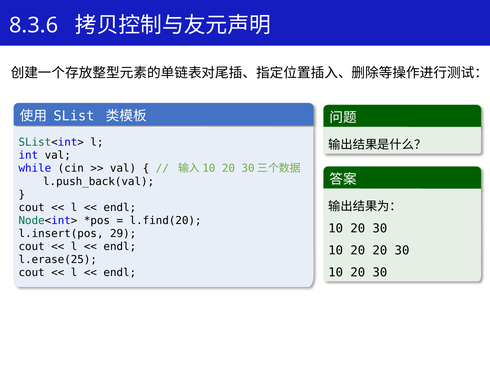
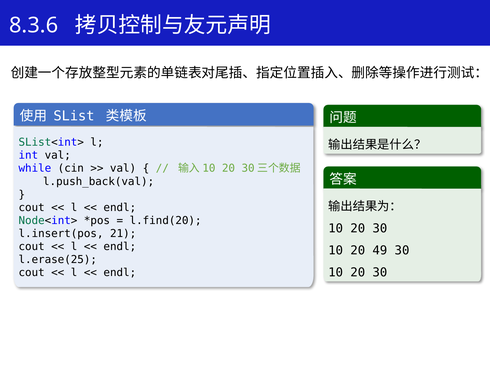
29: 29 -> 21 (123, 234)
20 20: 20 -> 49 (380, 251)
